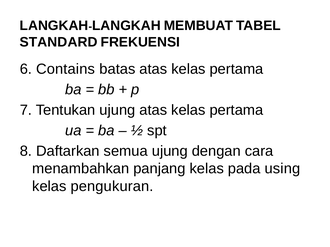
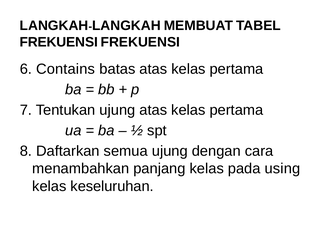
STANDARD: STANDARD -> FREKUENSI (59, 42)
pengukuran: pengukuran -> keseluruhan (112, 187)
